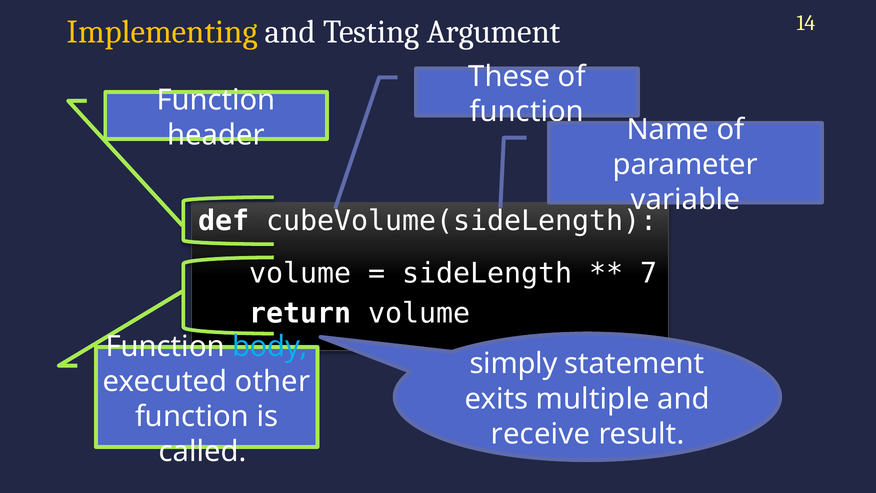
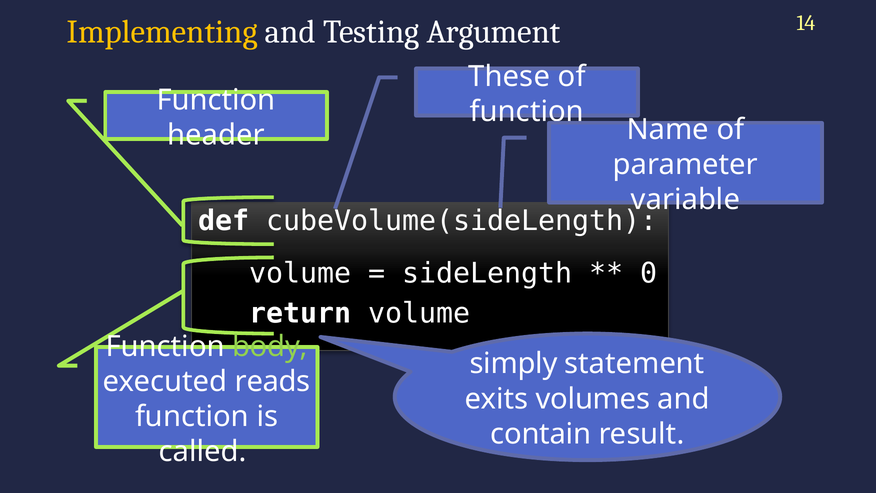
7: 7 -> 0 (649, 273)
body colour: light blue -> light green (270, 346)
other: other -> reads (273, 381)
multiple: multiple -> volumes (593, 399)
receive: receive -> contain (541, 434)
